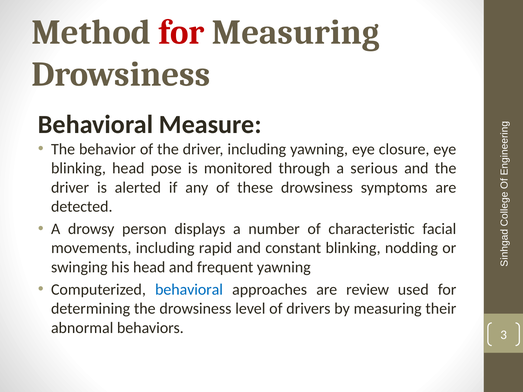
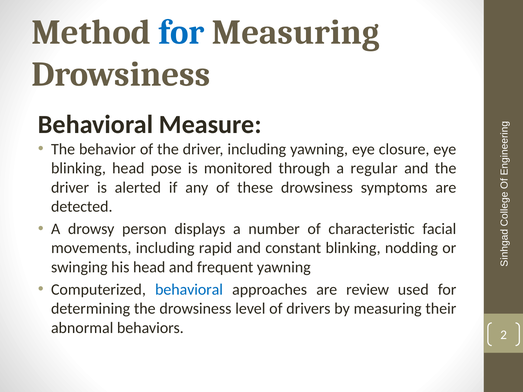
for colour: red -> blue (181, 32)
serious: serious -> regular (374, 168)
3: 3 -> 2 (504, 335)
